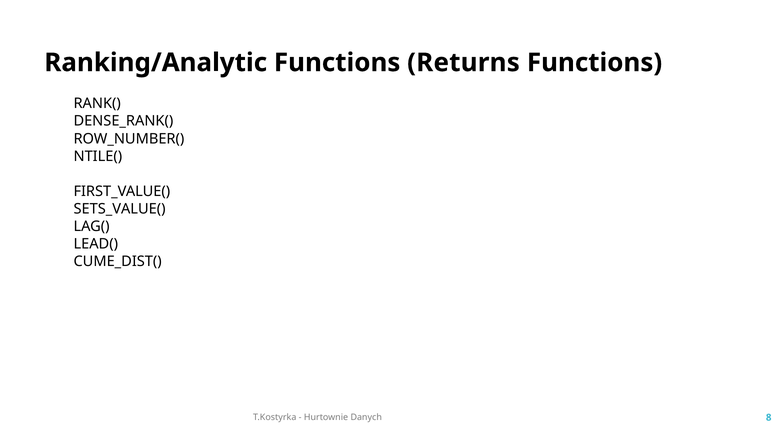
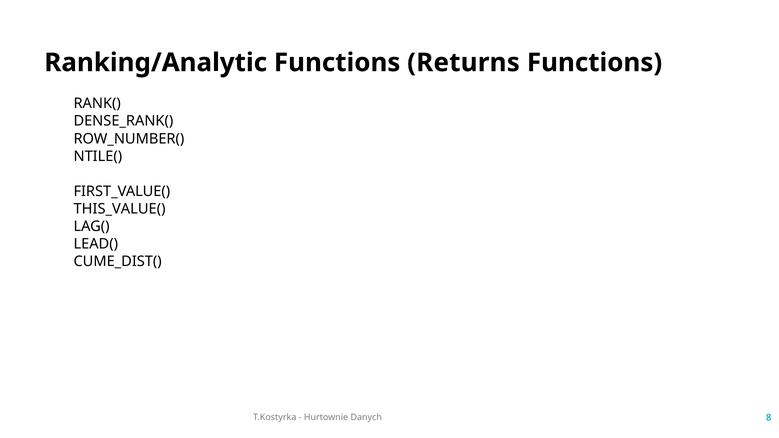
SETS_VALUE(: SETS_VALUE( -> THIS_VALUE( (120, 209)
